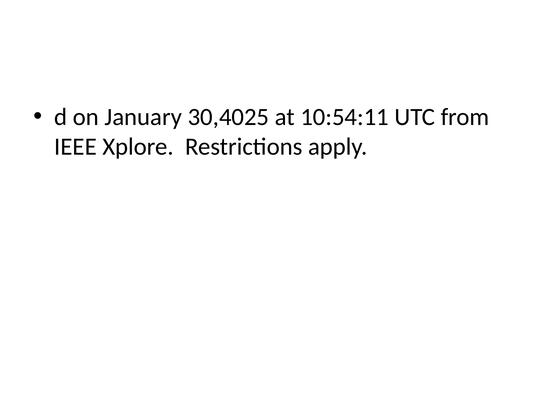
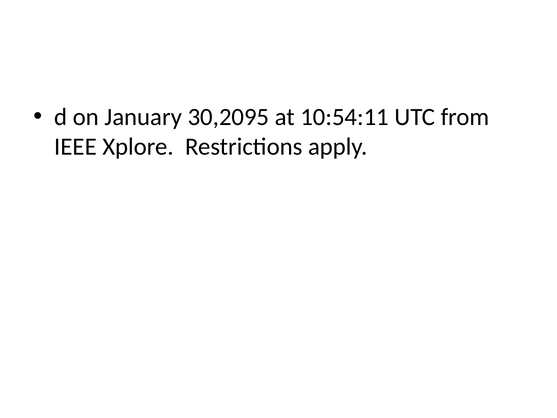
30,4025: 30,4025 -> 30,2095 (228, 117)
